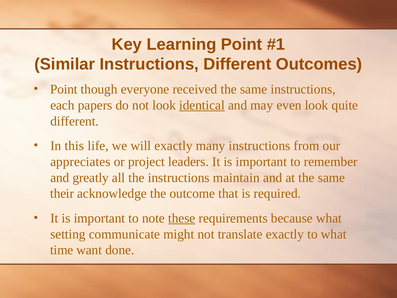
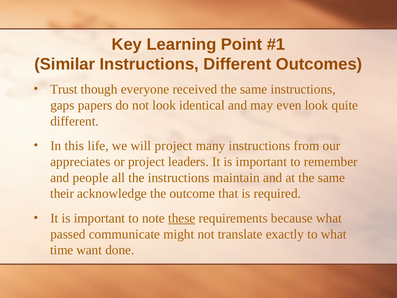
Point: Point -> Trust (64, 89)
each: each -> gaps (62, 105)
identical underline: present -> none (202, 105)
will exactly: exactly -> project (173, 146)
greatly: greatly -> people (91, 178)
setting: setting -> passed (68, 234)
